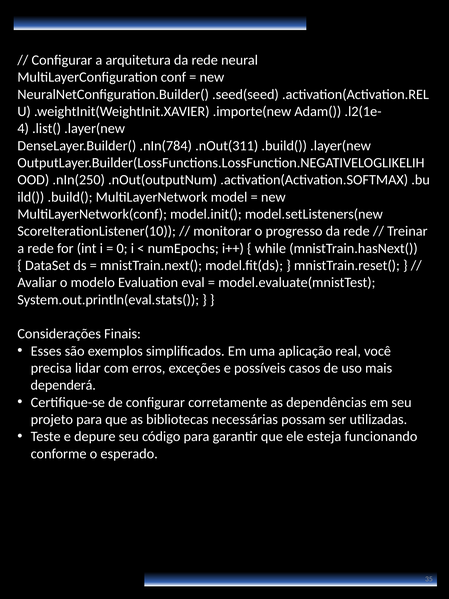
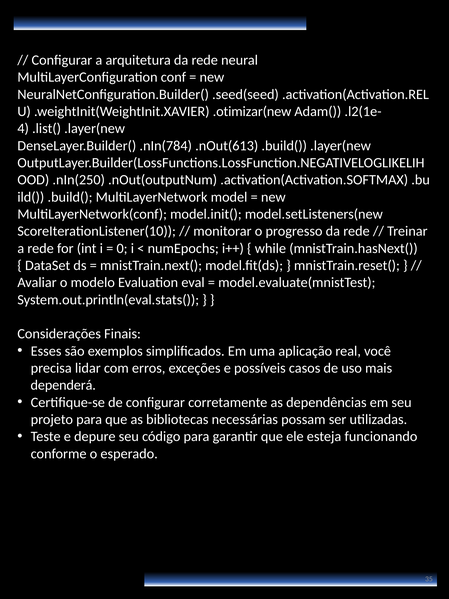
.importe(new: .importe(new -> .otimizar(new (252, 111)
.nOut(311: .nOut(311 -> .nOut(613 (227, 146)
